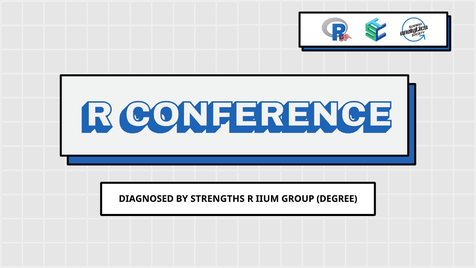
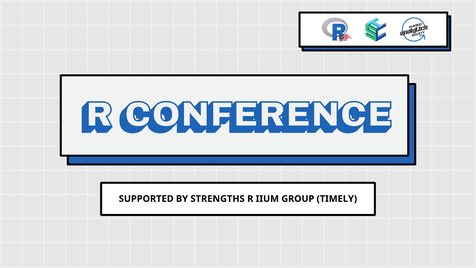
DIAGNOSED: DIAGNOSED -> SUPPORTED (146, 199)
DEGREE: DEGREE -> TIMELY (337, 199)
